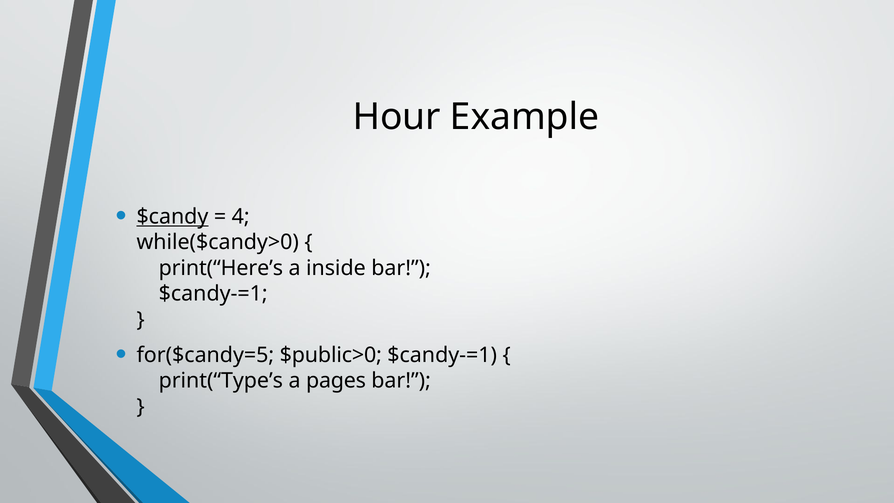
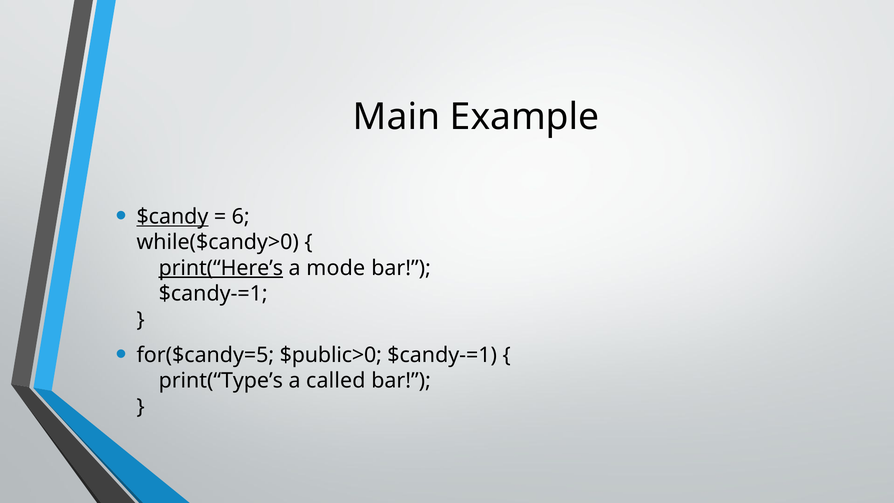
Hour: Hour -> Main (397, 117)
4: 4 -> 6 (241, 217)
print(“Here’s underline: none -> present (221, 268)
inside: inside -> mode (336, 268)
pages: pages -> called (336, 381)
